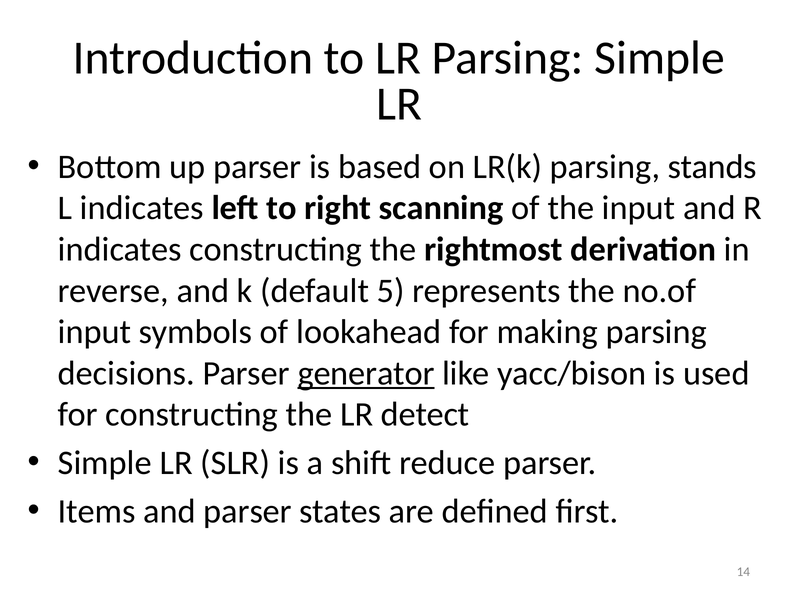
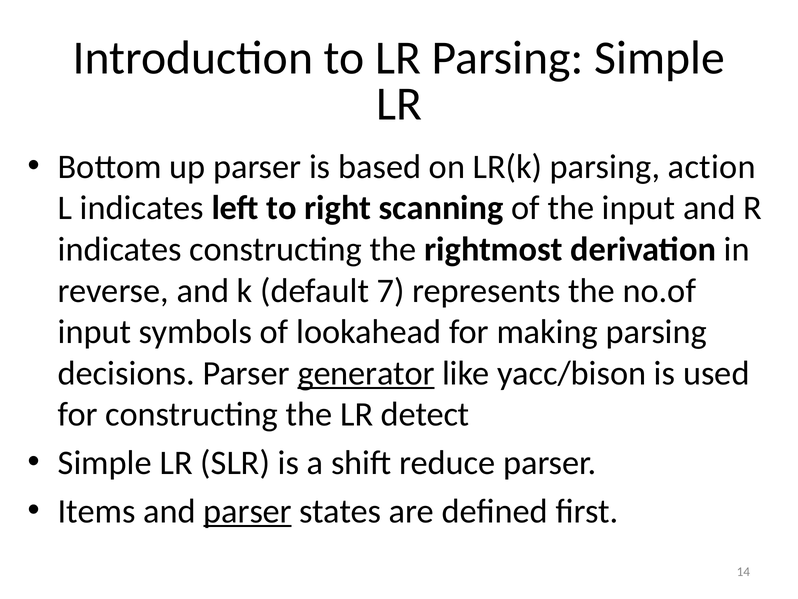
stands: stands -> action (712, 167)
5: 5 -> 7 (391, 290)
parser underline: none -> present (248, 511)
